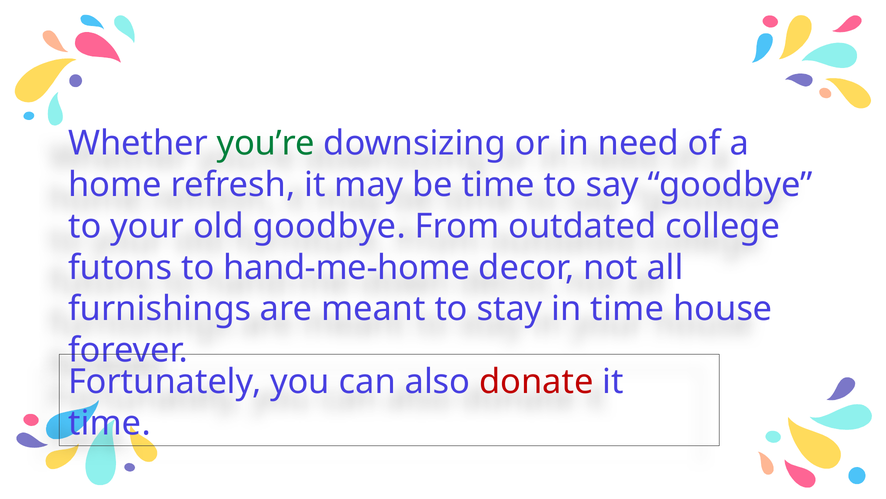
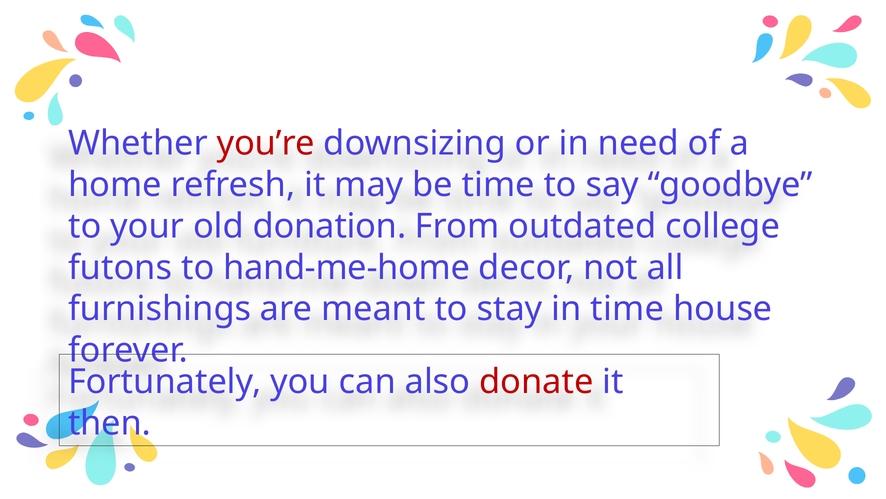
you’re colour: green -> red (266, 143)
old goodbye: goodbye -> donation (330, 226)
time: time -> then (110, 423)
